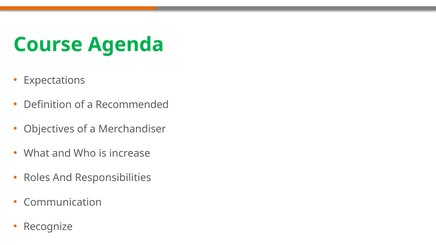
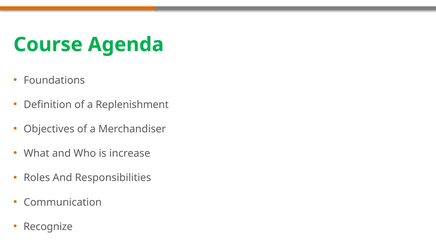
Expectations: Expectations -> Foundations (54, 81)
Recommended: Recommended -> Replenishment (132, 105)
